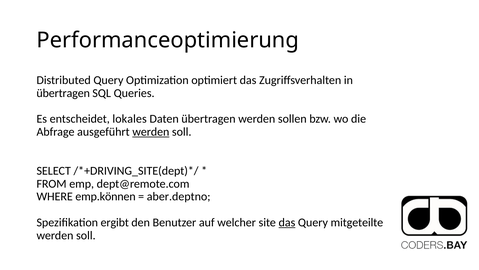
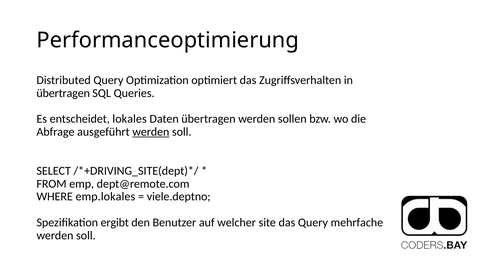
emp.können: emp.können -> emp.lokales (105, 196)
aber.deptno: aber.deptno -> viele.deptno (179, 196)
das underline: present -> none (287, 222)
mitgeteilte: mitgeteilte -> mehrfache (357, 222)
